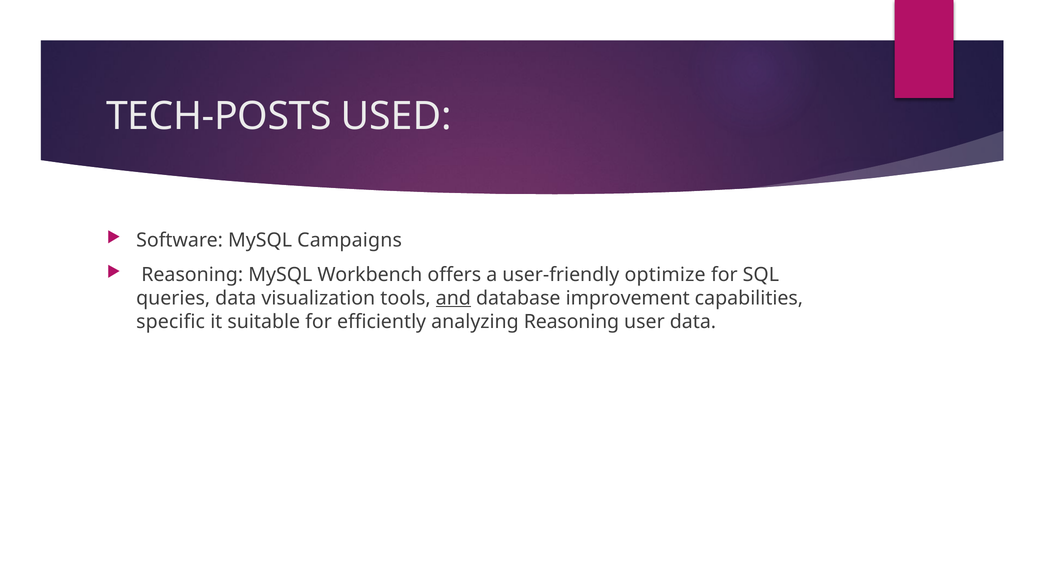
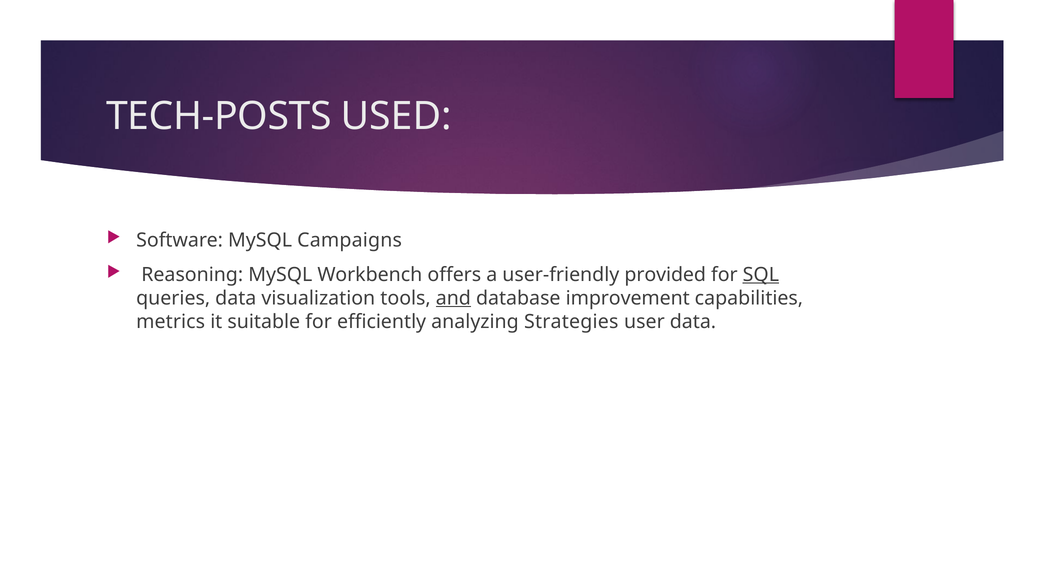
optimize: optimize -> provided (665, 275)
SQL underline: none -> present (761, 275)
specific: specific -> metrics (171, 322)
analyzing Reasoning: Reasoning -> Strategies (571, 322)
